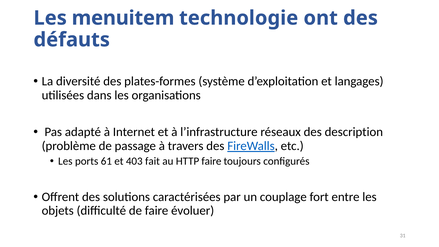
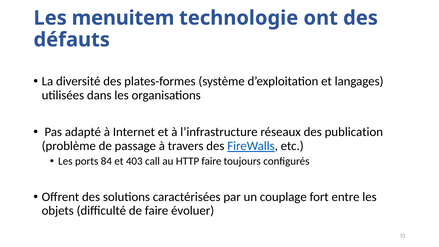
description: description -> publication (354, 132)
61: 61 -> 84 (106, 161)
fait: fait -> call (152, 161)
